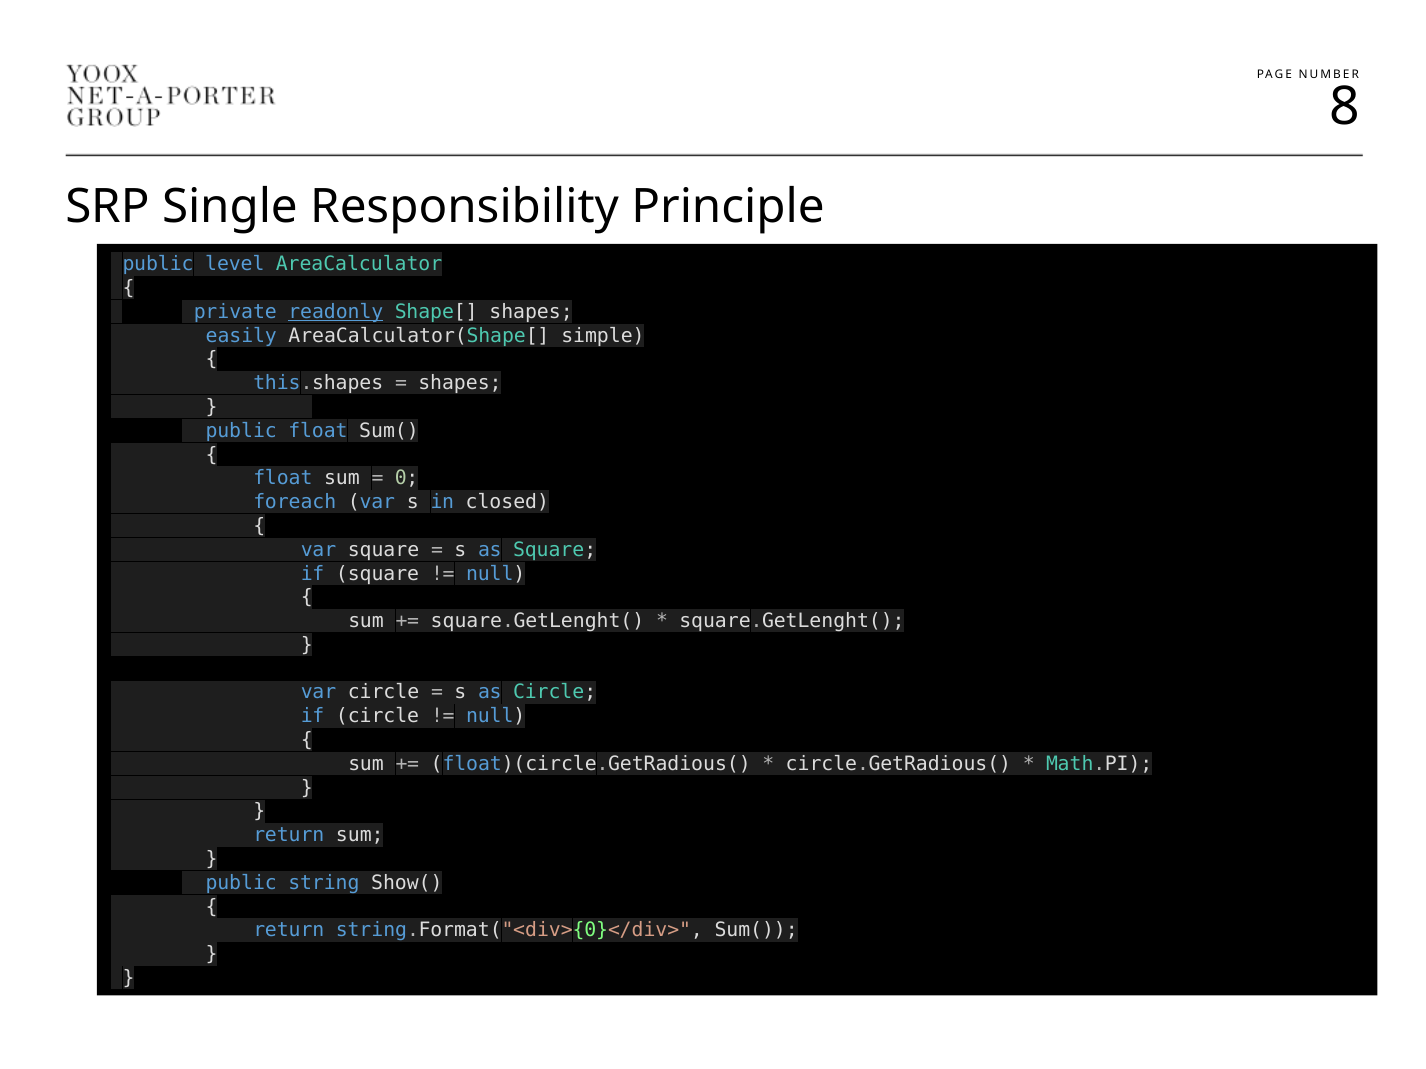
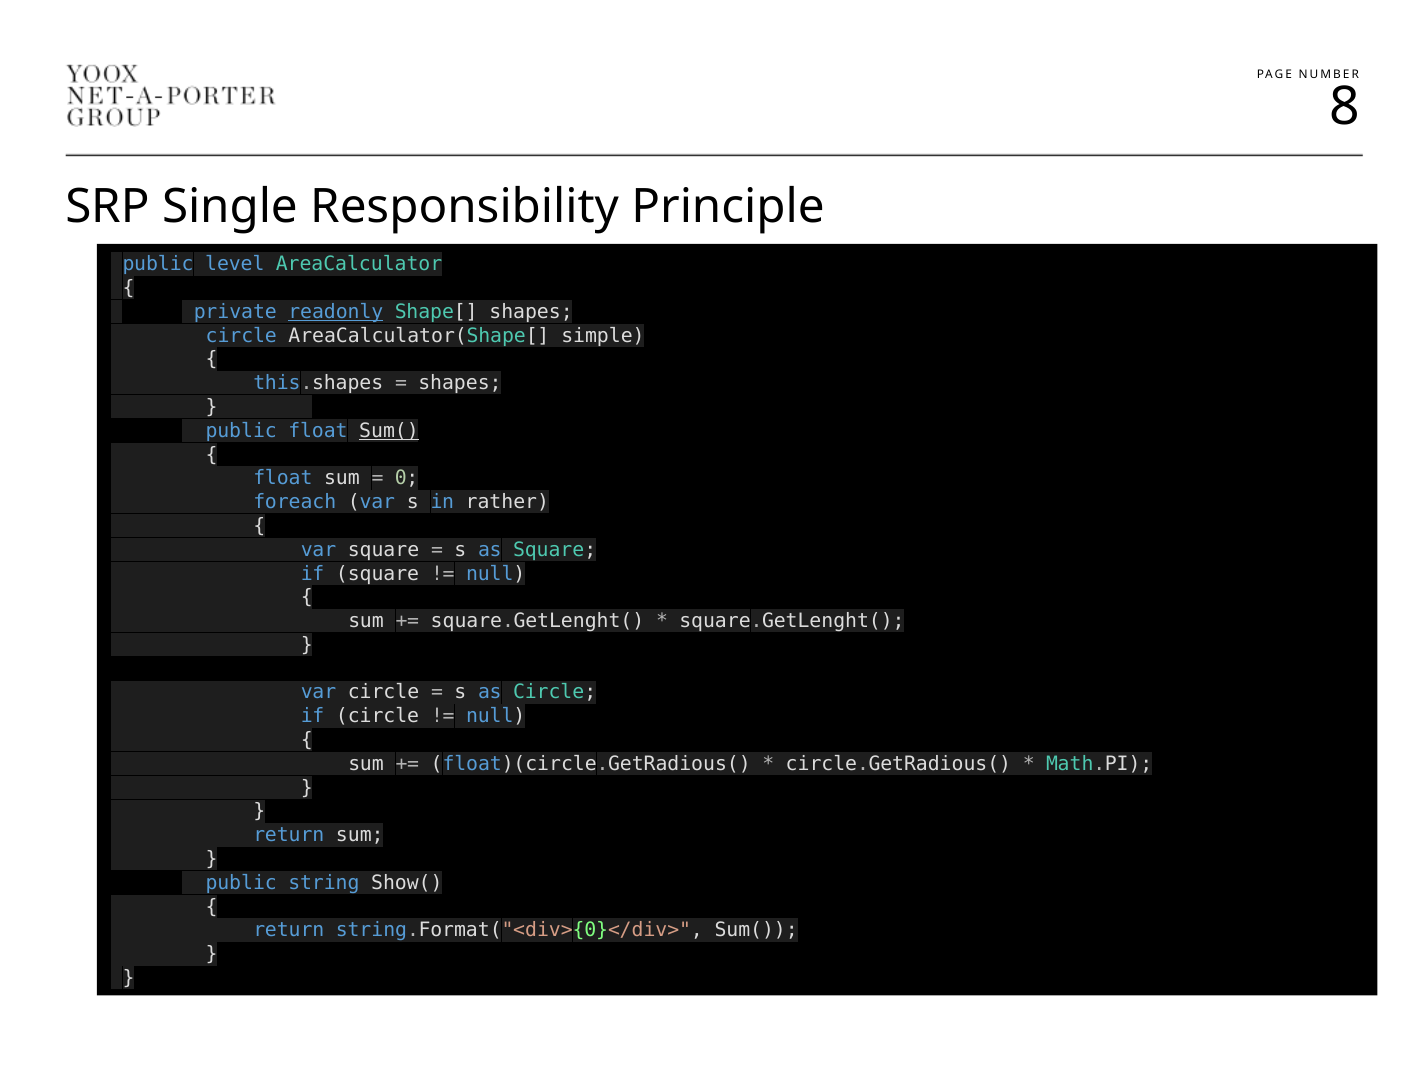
easily: easily -> circle (241, 336)
Sum( underline: none -> present (389, 431)
closed: closed -> rather (507, 502)
